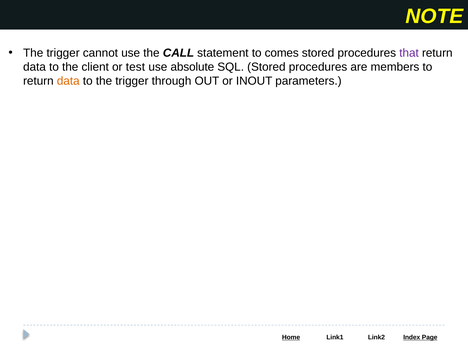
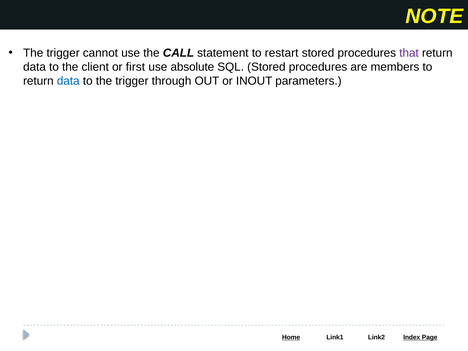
comes: comes -> restart (282, 53)
test: test -> first (135, 67)
data colour: orange -> blue (68, 81)
